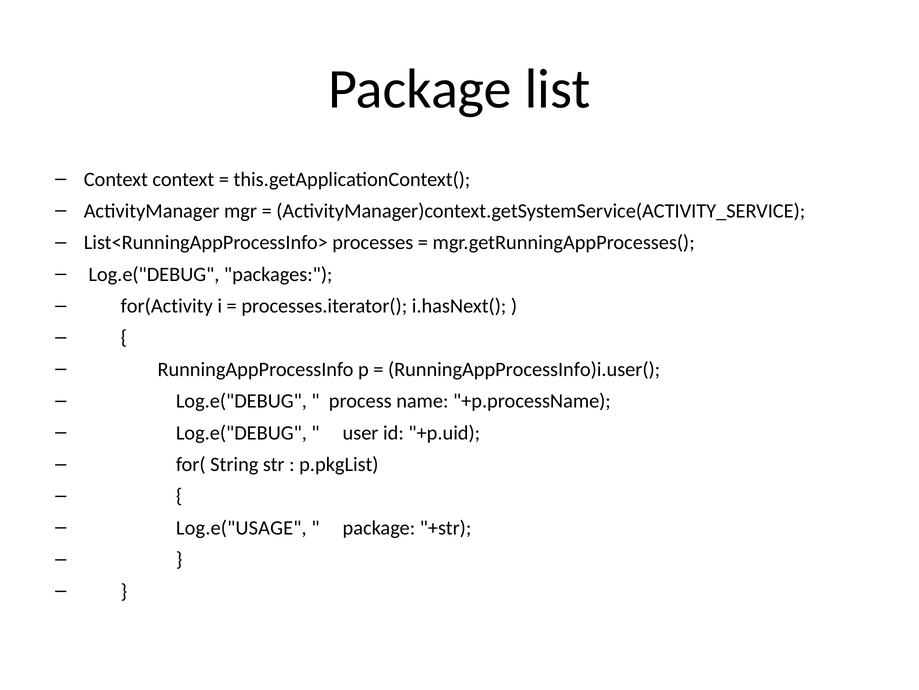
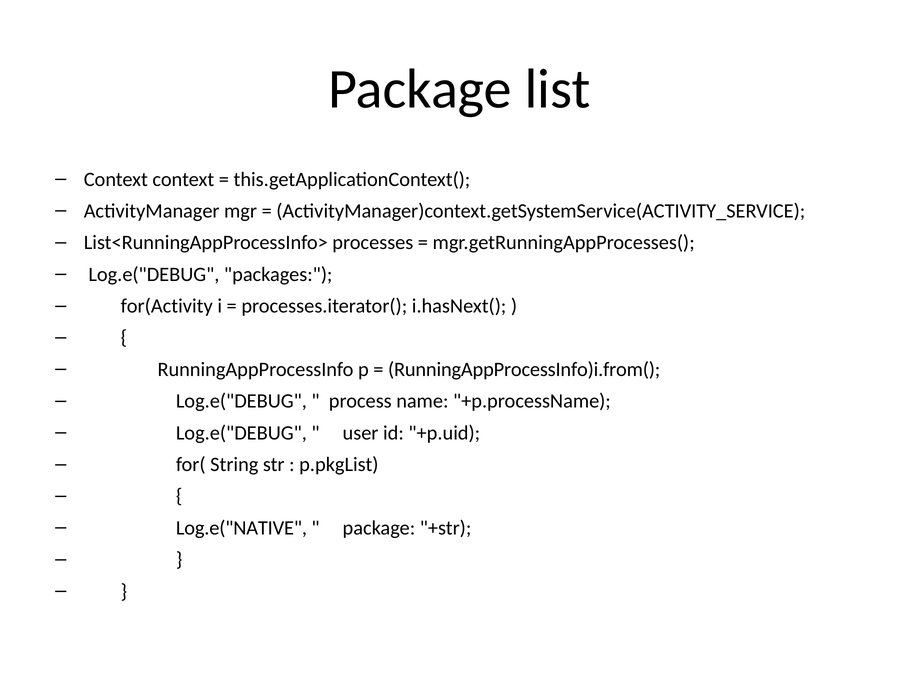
RunningAppProcessInfo)i.user(: RunningAppProcessInfo)i.user( -> RunningAppProcessInfo)i.from( (524, 369)
Log.e("USAGE: Log.e("USAGE -> Log.e("NATIVE (241, 527)
